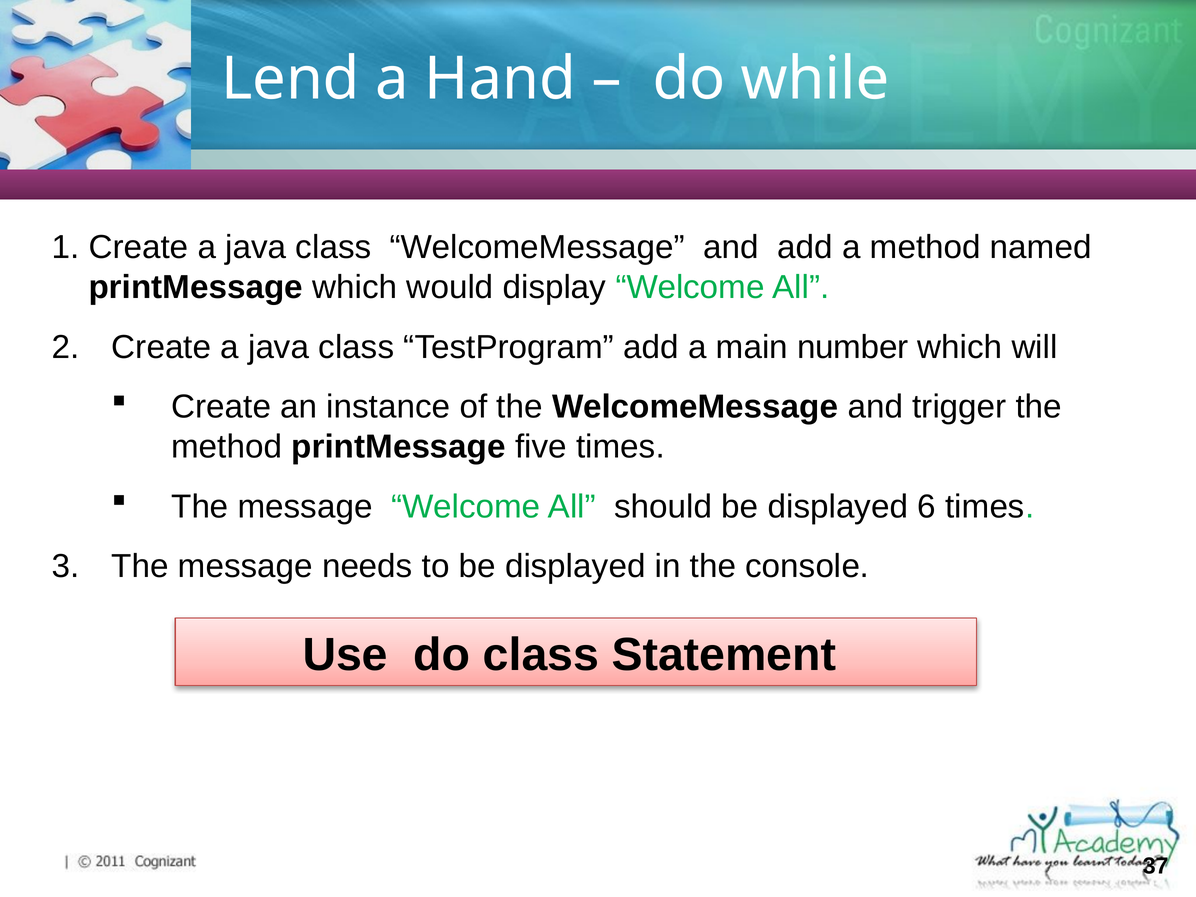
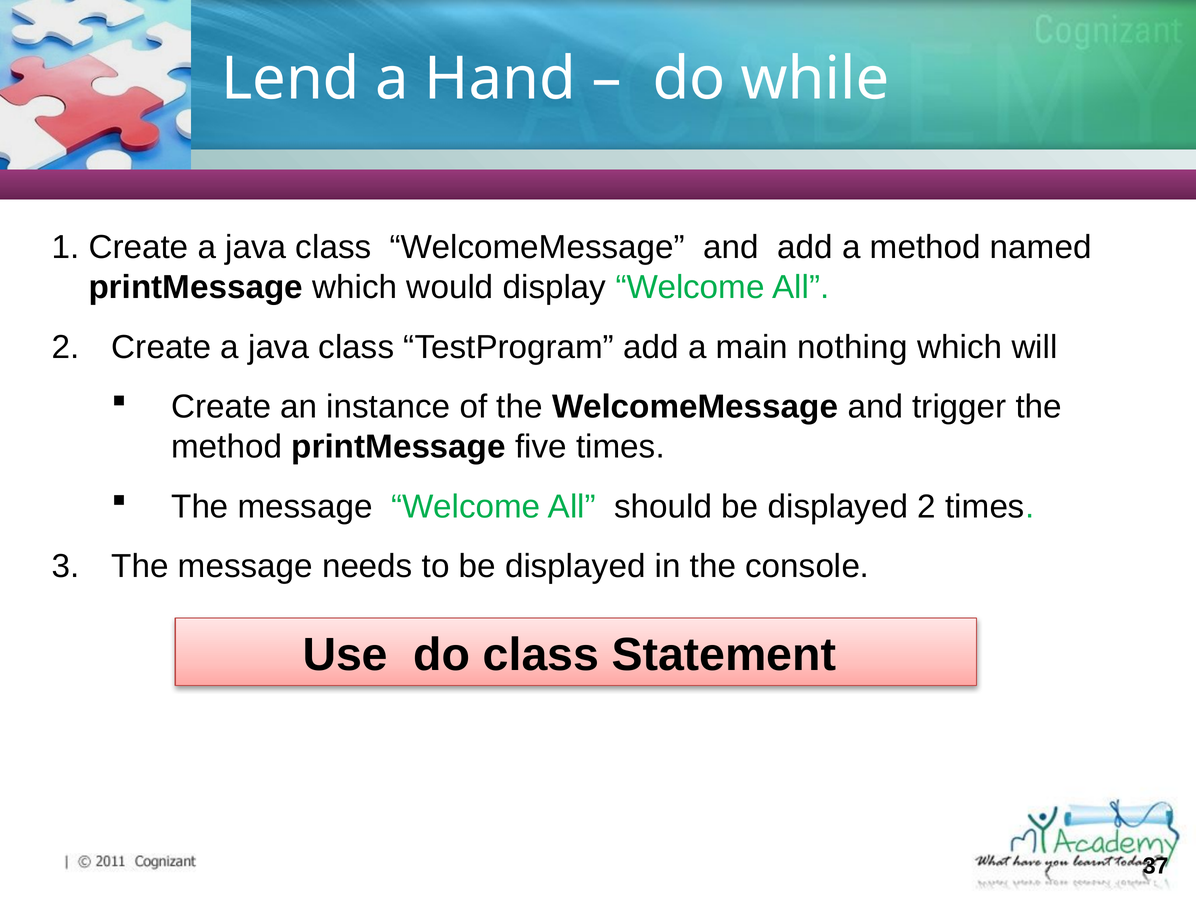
number: number -> nothing (852, 347)
displayed 6: 6 -> 2 (927, 507)
